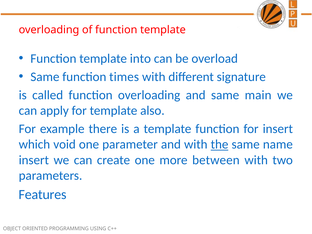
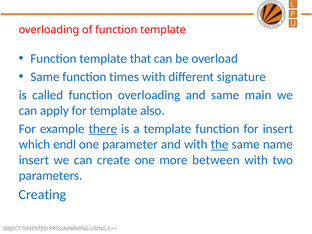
into: into -> that (140, 59)
there underline: none -> present (103, 129)
void: void -> endl (65, 144)
Features: Features -> Creating (42, 195)
